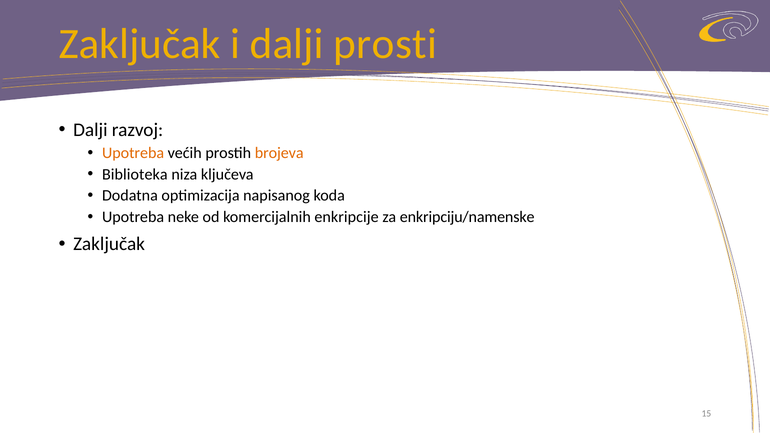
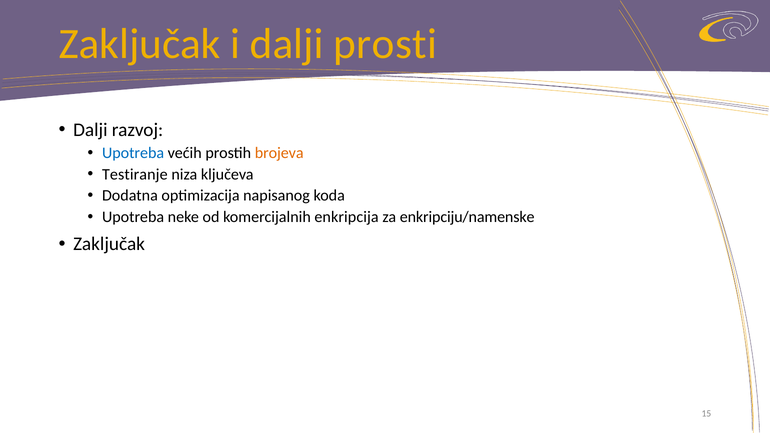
Upotreba colour: orange -> blue (133, 153)
Biblioteka: Biblioteka -> Testiranje (135, 174)
enkripcije: enkripcije -> enkripcija (347, 217)
